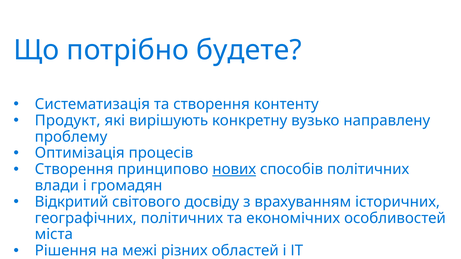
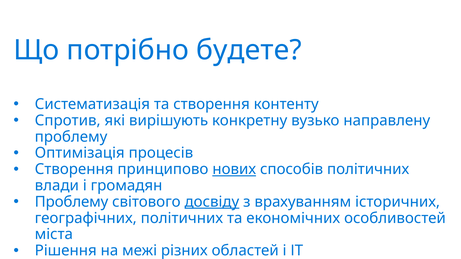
Продукт: Продукт -> Спротив (68, 121)
Відкритий: Відкритий -> Проблему (72, 202)
досвіду underline: none -> present (212, 202)
